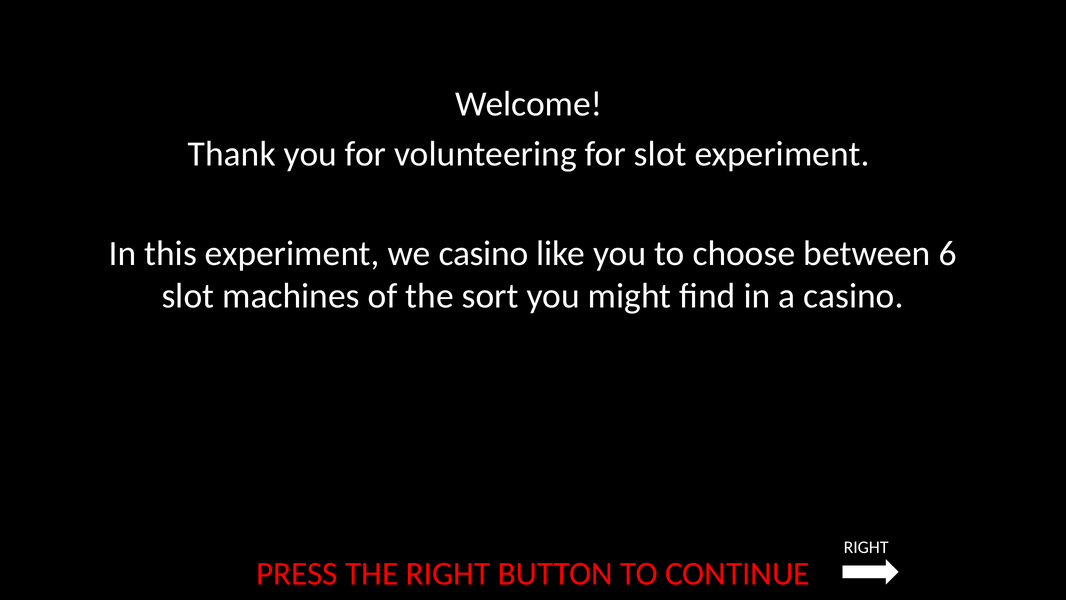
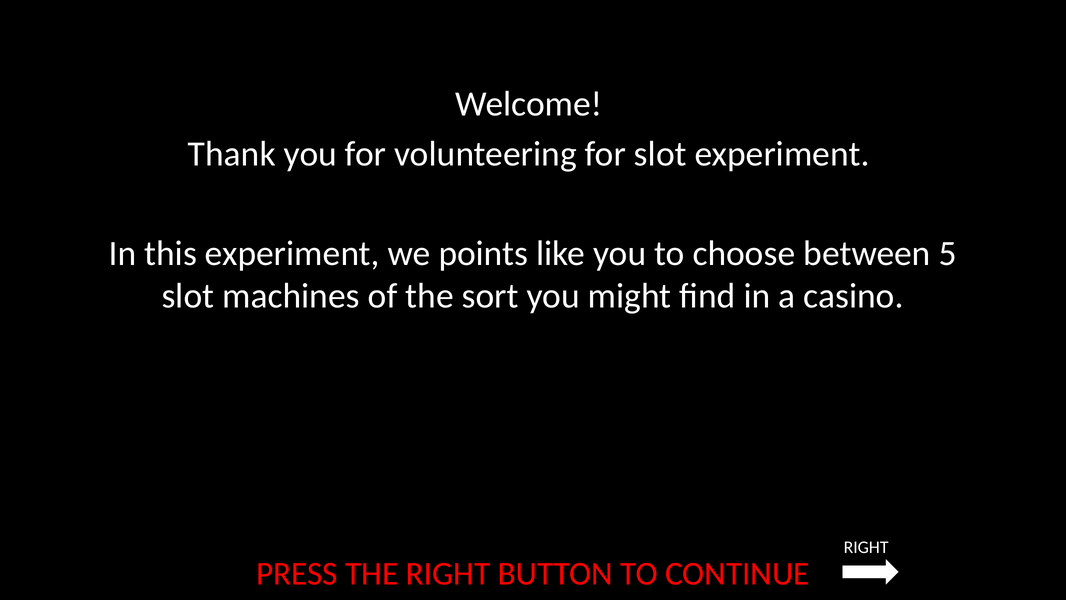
we casino: casino -> points (483, 253)
6: 6 -> 5 (948, 253)
